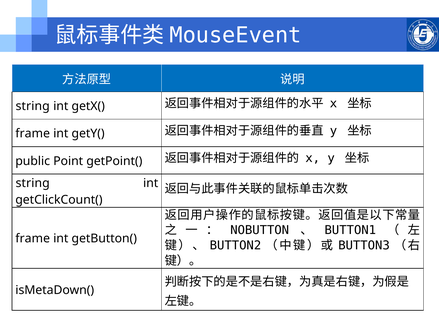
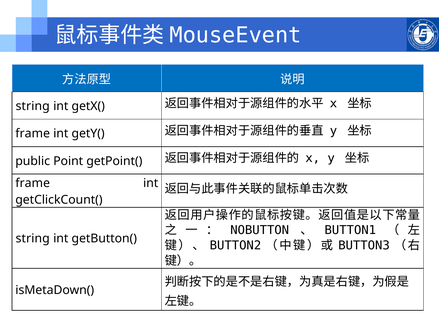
string: string -> frame (33, 183)
frame: frame -> string (33, 239)
